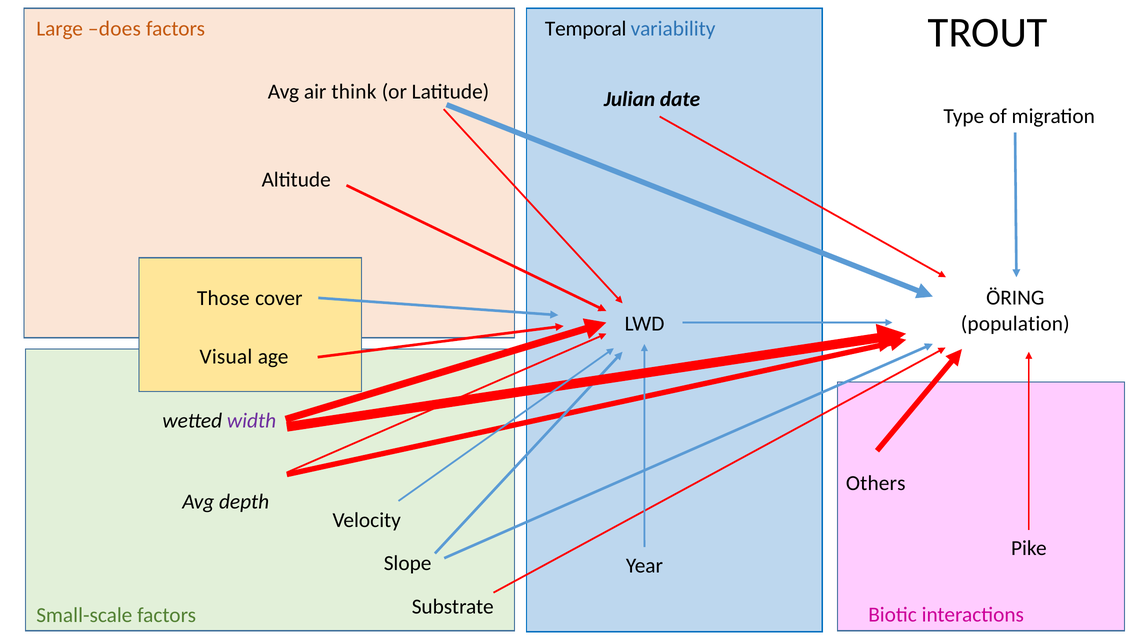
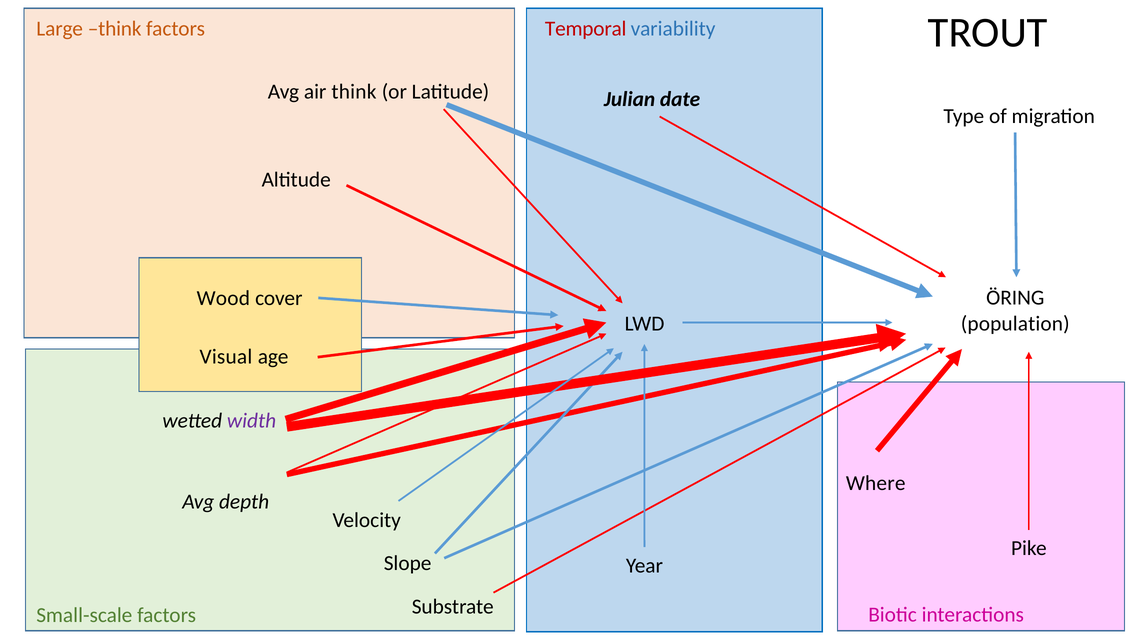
Large does: does -> think (115, 29)
Temporal colour: black -> red (586, 29)
Those: Those -> Wood (223, 298)
Others: Others -> Where (876, 483)
